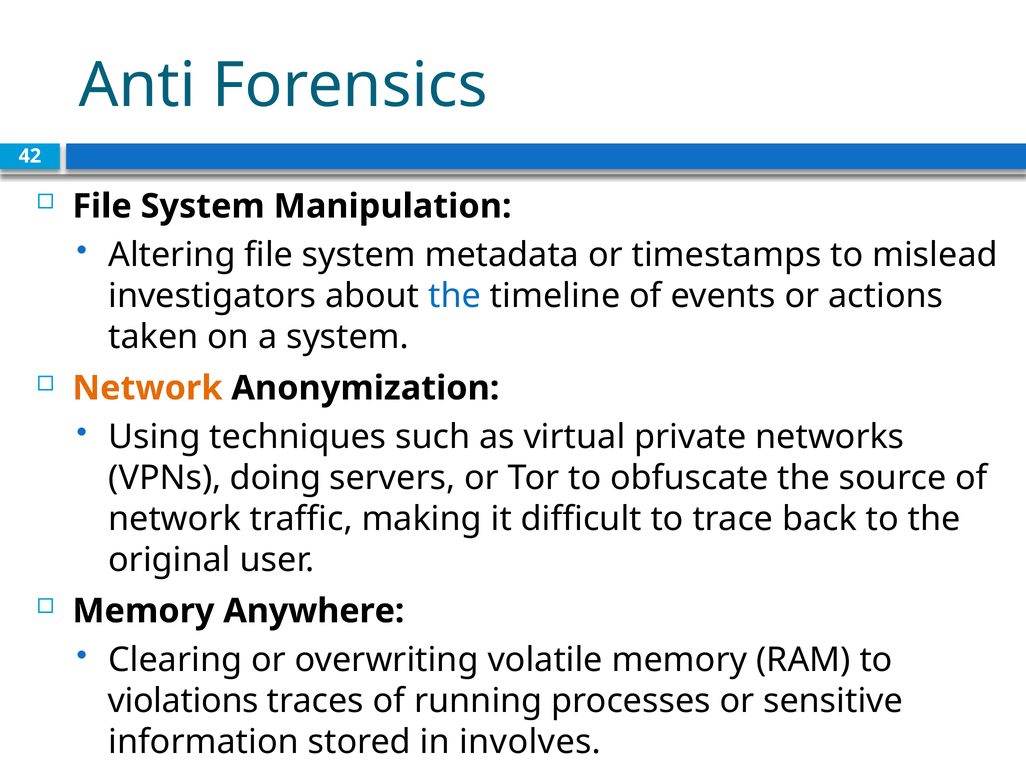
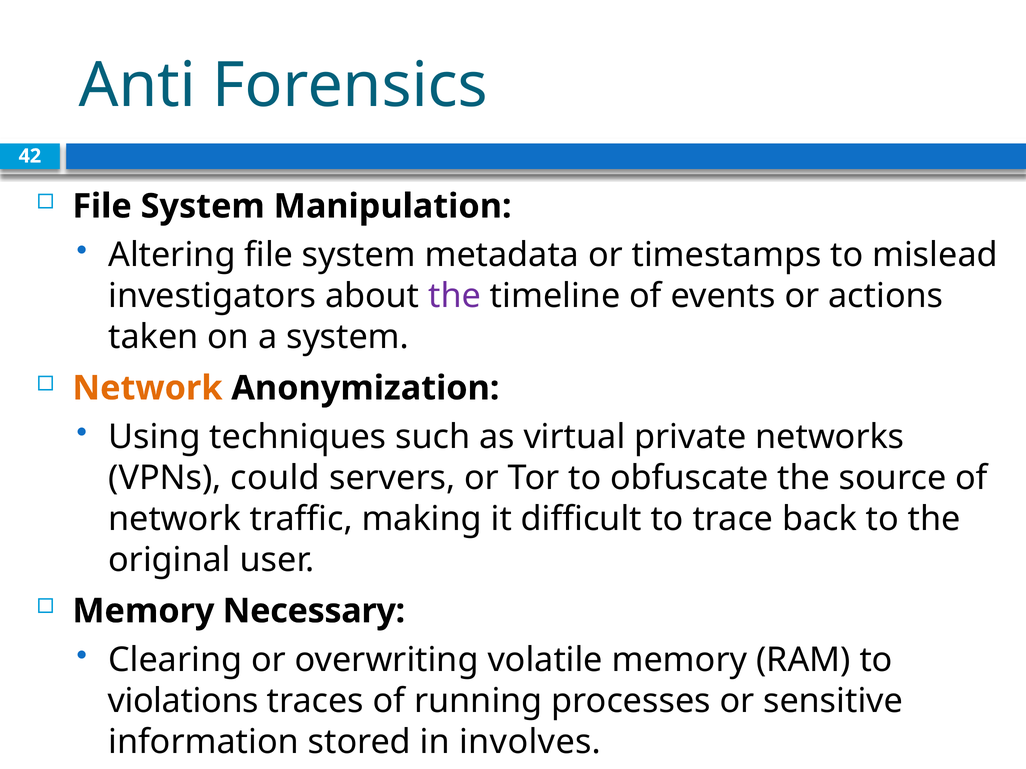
the colour: blue -> purple (455, 296)
doing: doing -> could (275, 478)
Anywhere: Anywhere -> Necessary (314, 611)
